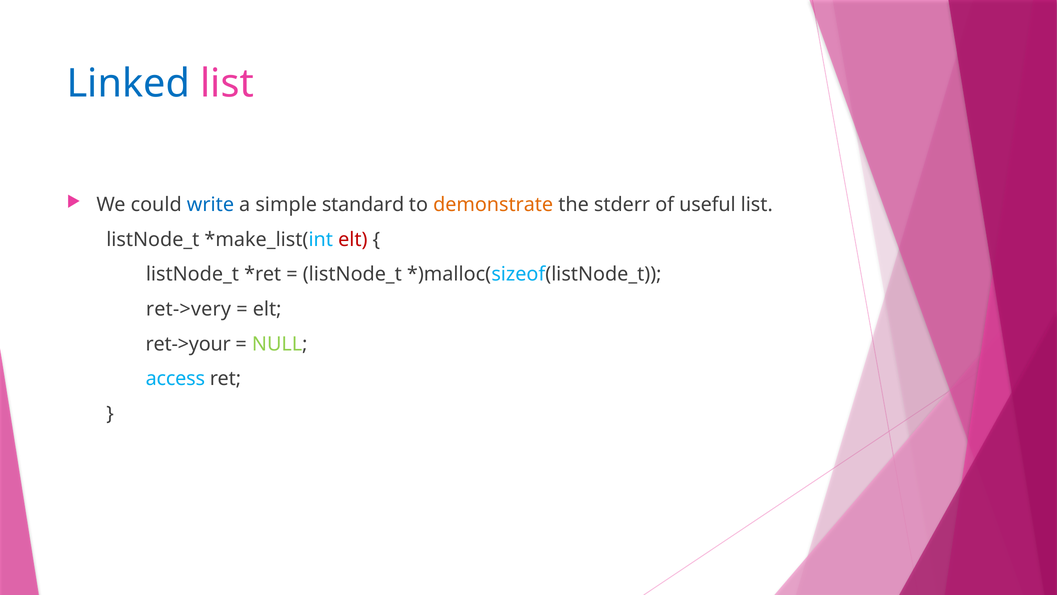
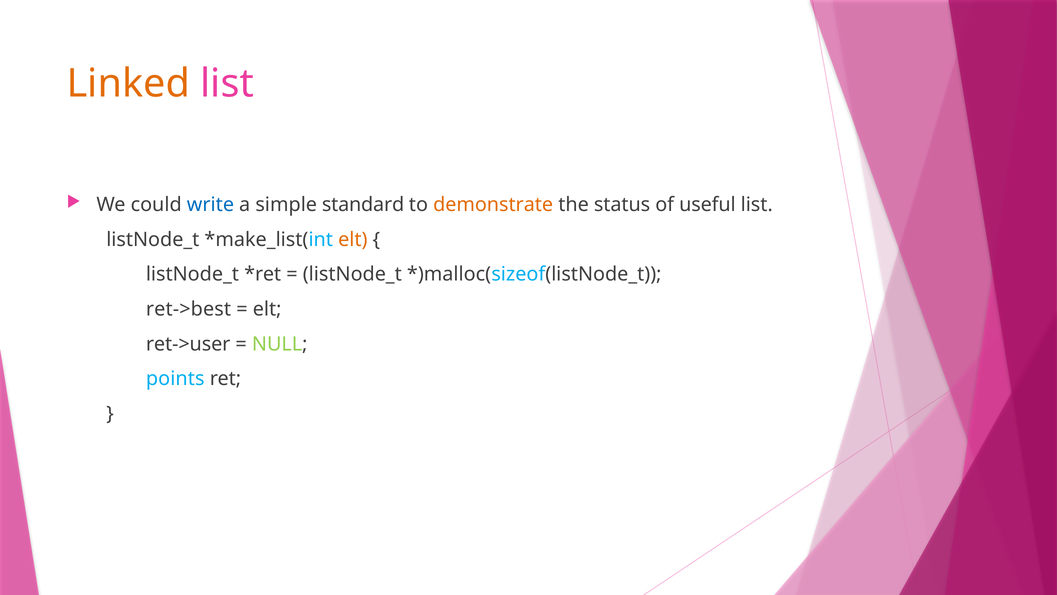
Linked colour: blue -> orange (128, 83)
stderr: stderr -> status (622, 205)
elt colour: red -> orange (353, 239)
ret->very: ret->very -> ret->best (188, 309)
ret->your: ret->your -> ret->user (188, 344)
access: access -> points (175, 379)
